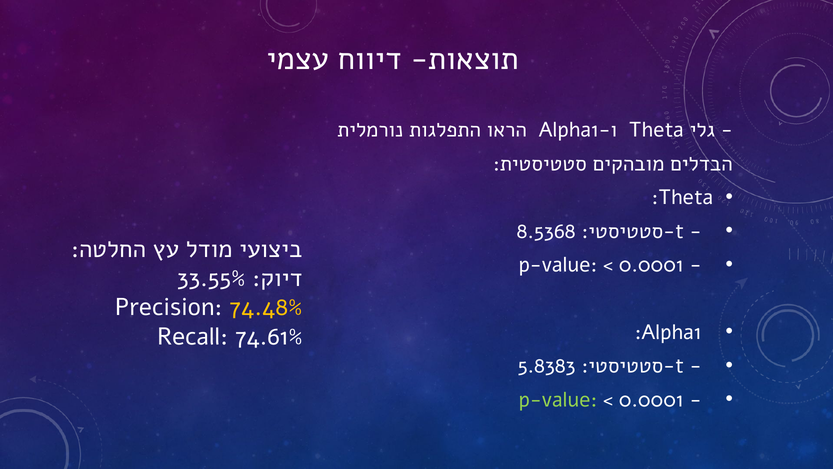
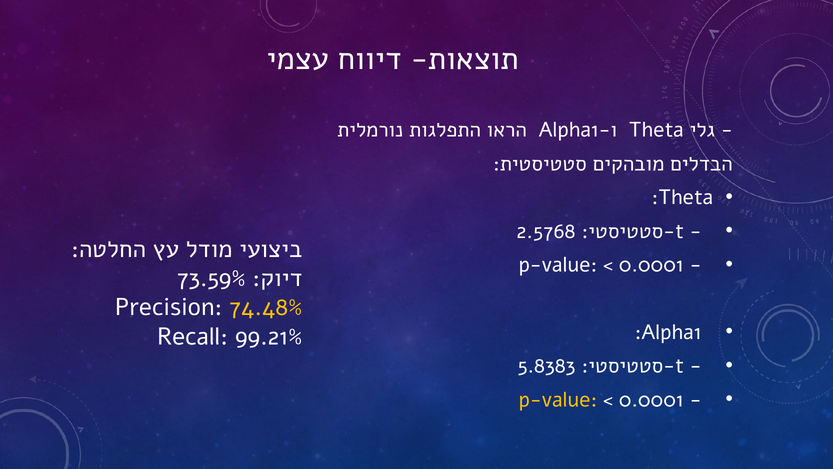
8.5368: 8.5368 -> 2.5768 (546, 231)
33.55%: 33.55% -> 73.59% (211, 278)
74.61%: 74.61% -> 99.21% (269, 336)
p-value colour: light green -> yellow (558, 399)
